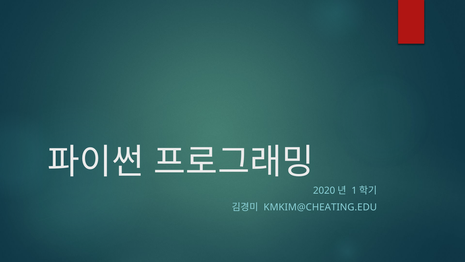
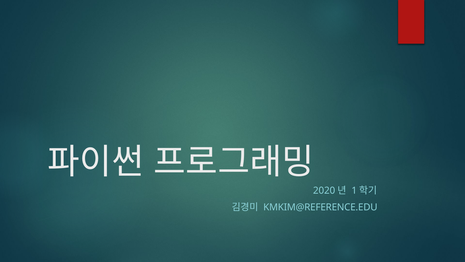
KMKIM@CHEATING.EDU: KMKIM@CHEATING.EDU -> KMKIM@REFERENCE.EDU (320, 207)
